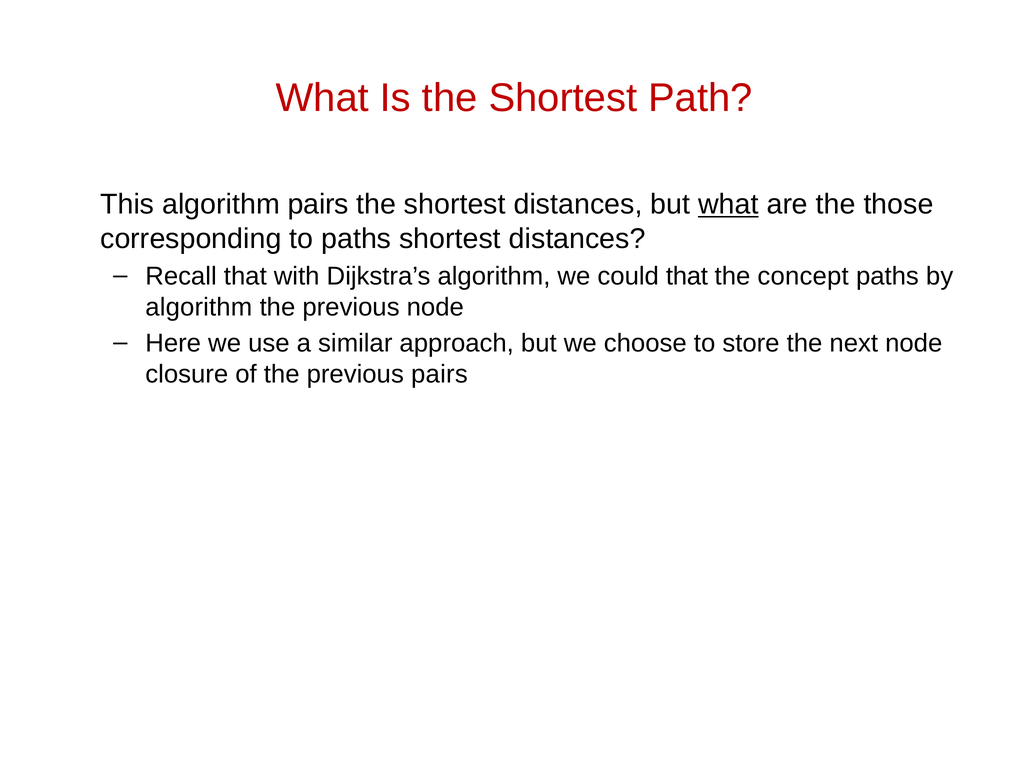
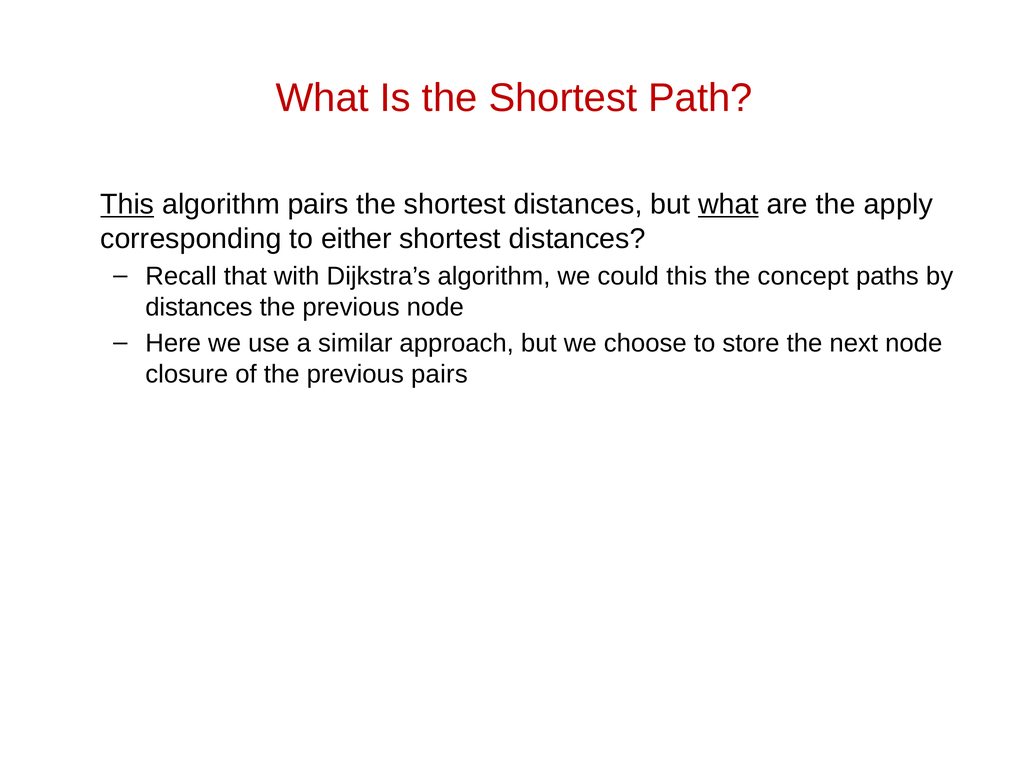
This underline: none -> present (127, 204)
those: those -> apply (898, 204)
to paths: paths -> either (356, 239)
could that: that -> this (687, 276)
algorithm: algorithm -> distances (199, 307)
